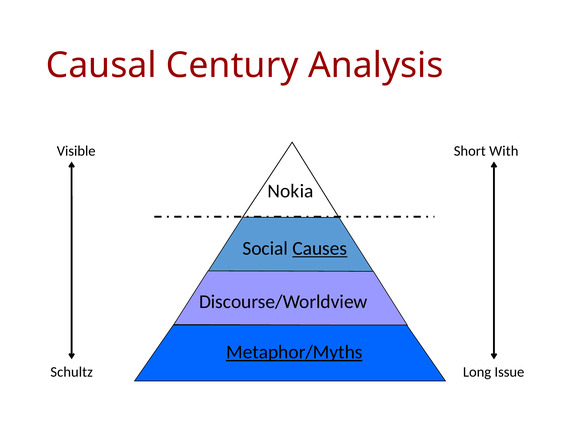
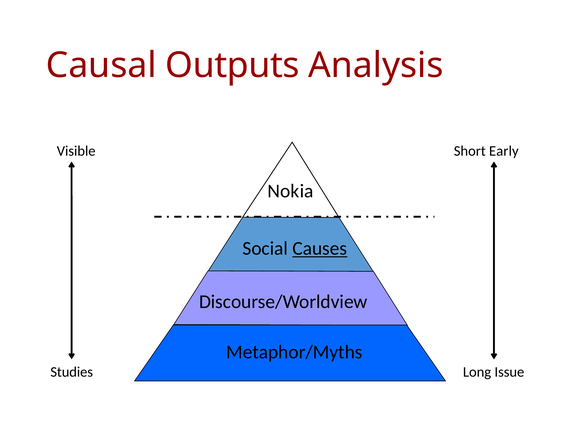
Century: Century -> Outputs (232, 65)
With: With -> Early (504, 151)
Metaphor/Myths underline: present -> none (294, 352)
Schultz: Schultz -> Studies (72, 371)
